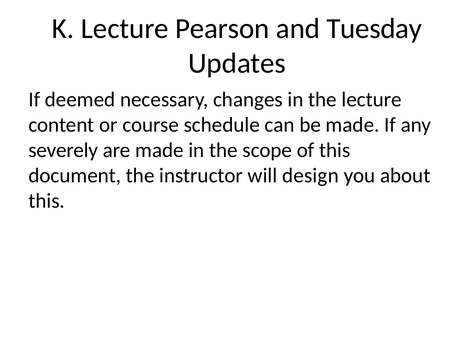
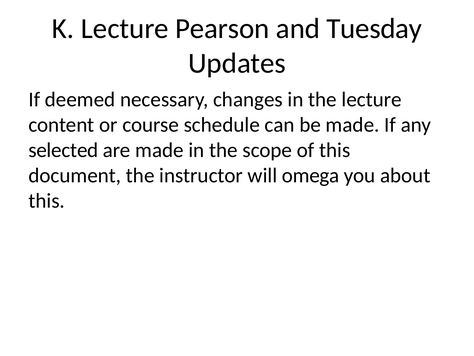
severely: severely -> selected (63, 150)
design: design -> omega (311, 175)
